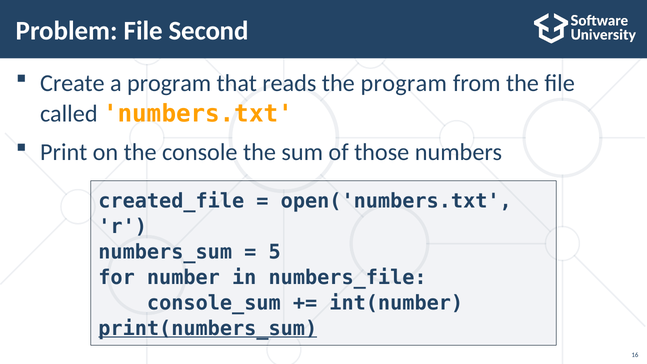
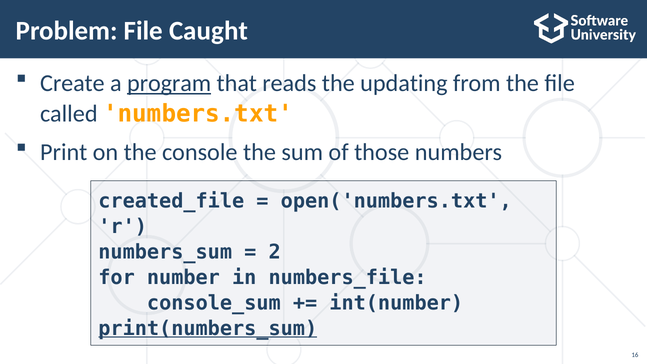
Second: Second -> Caught (209, 31)
program underline: none -> present (169, 83)
the program: program -> updating (404, 83)
5: 5 -> 2 (275, 252)
